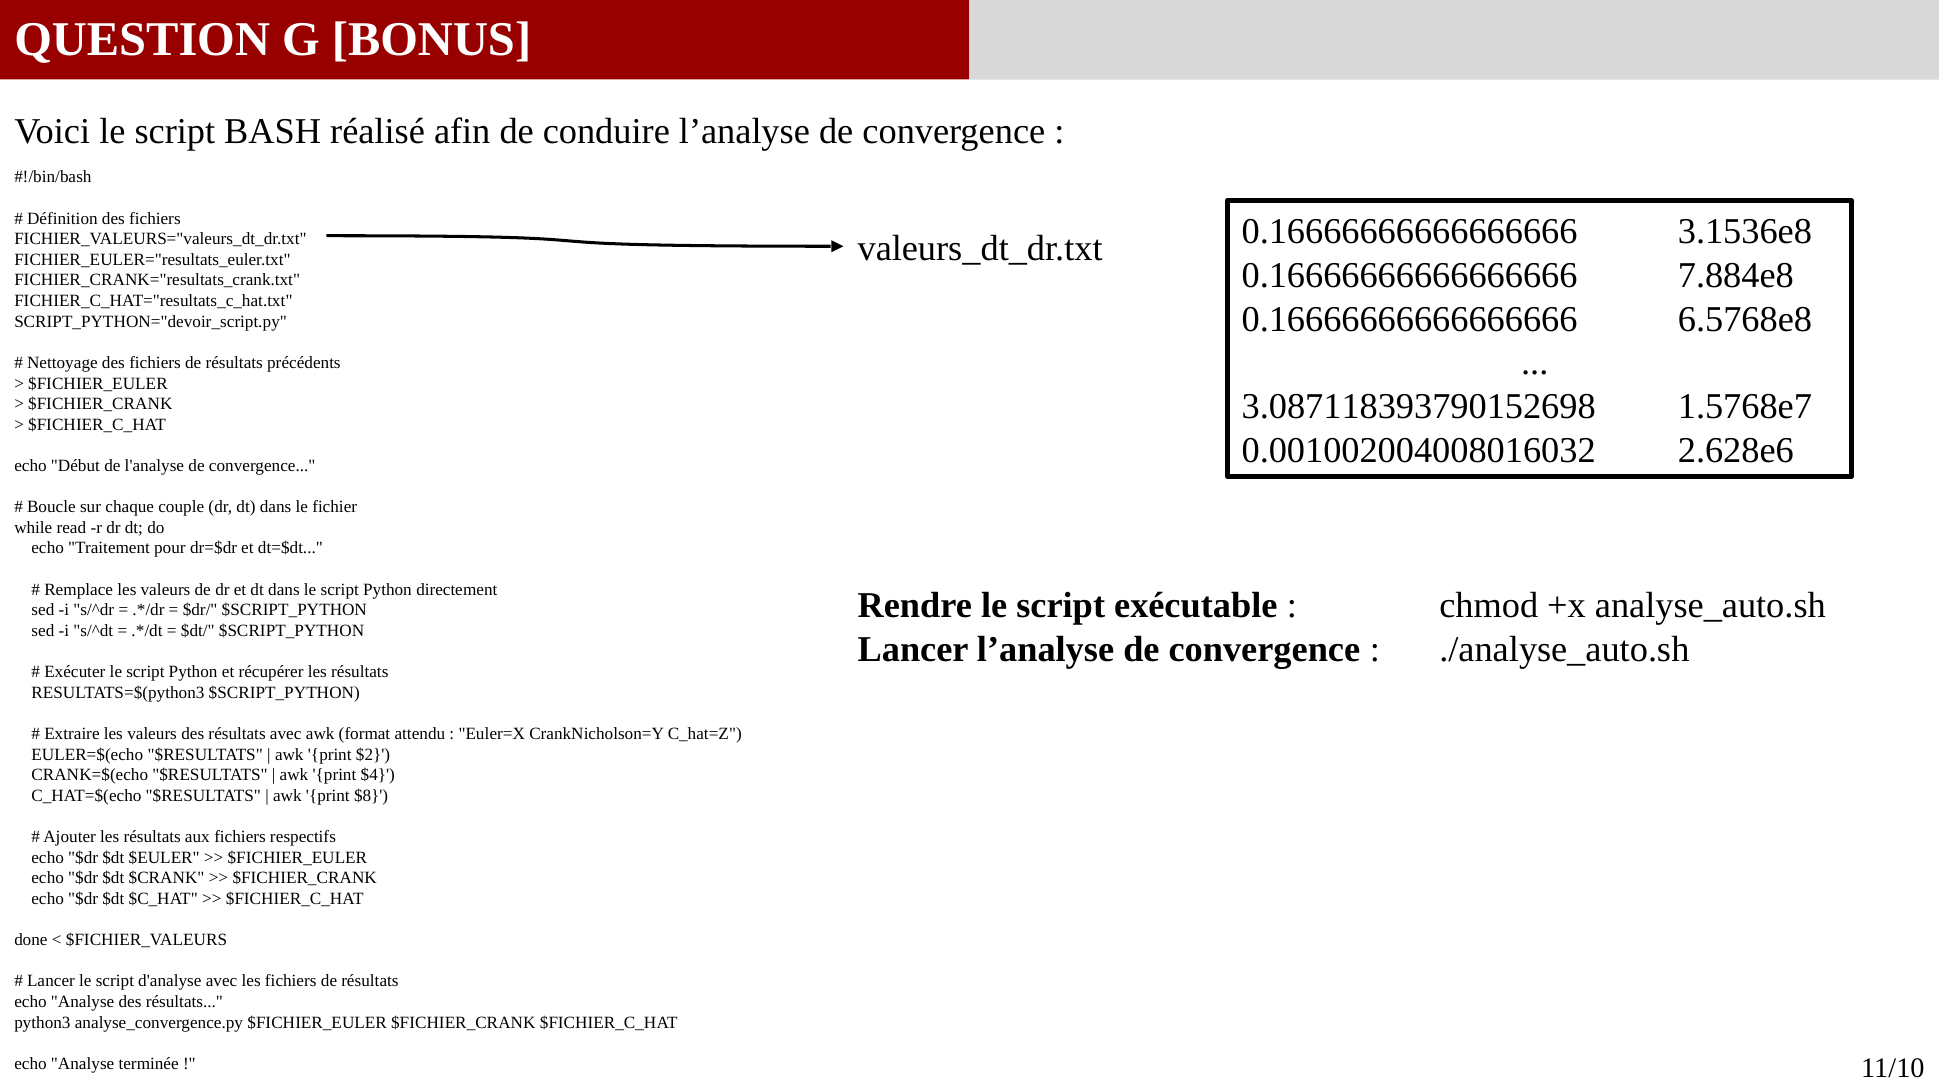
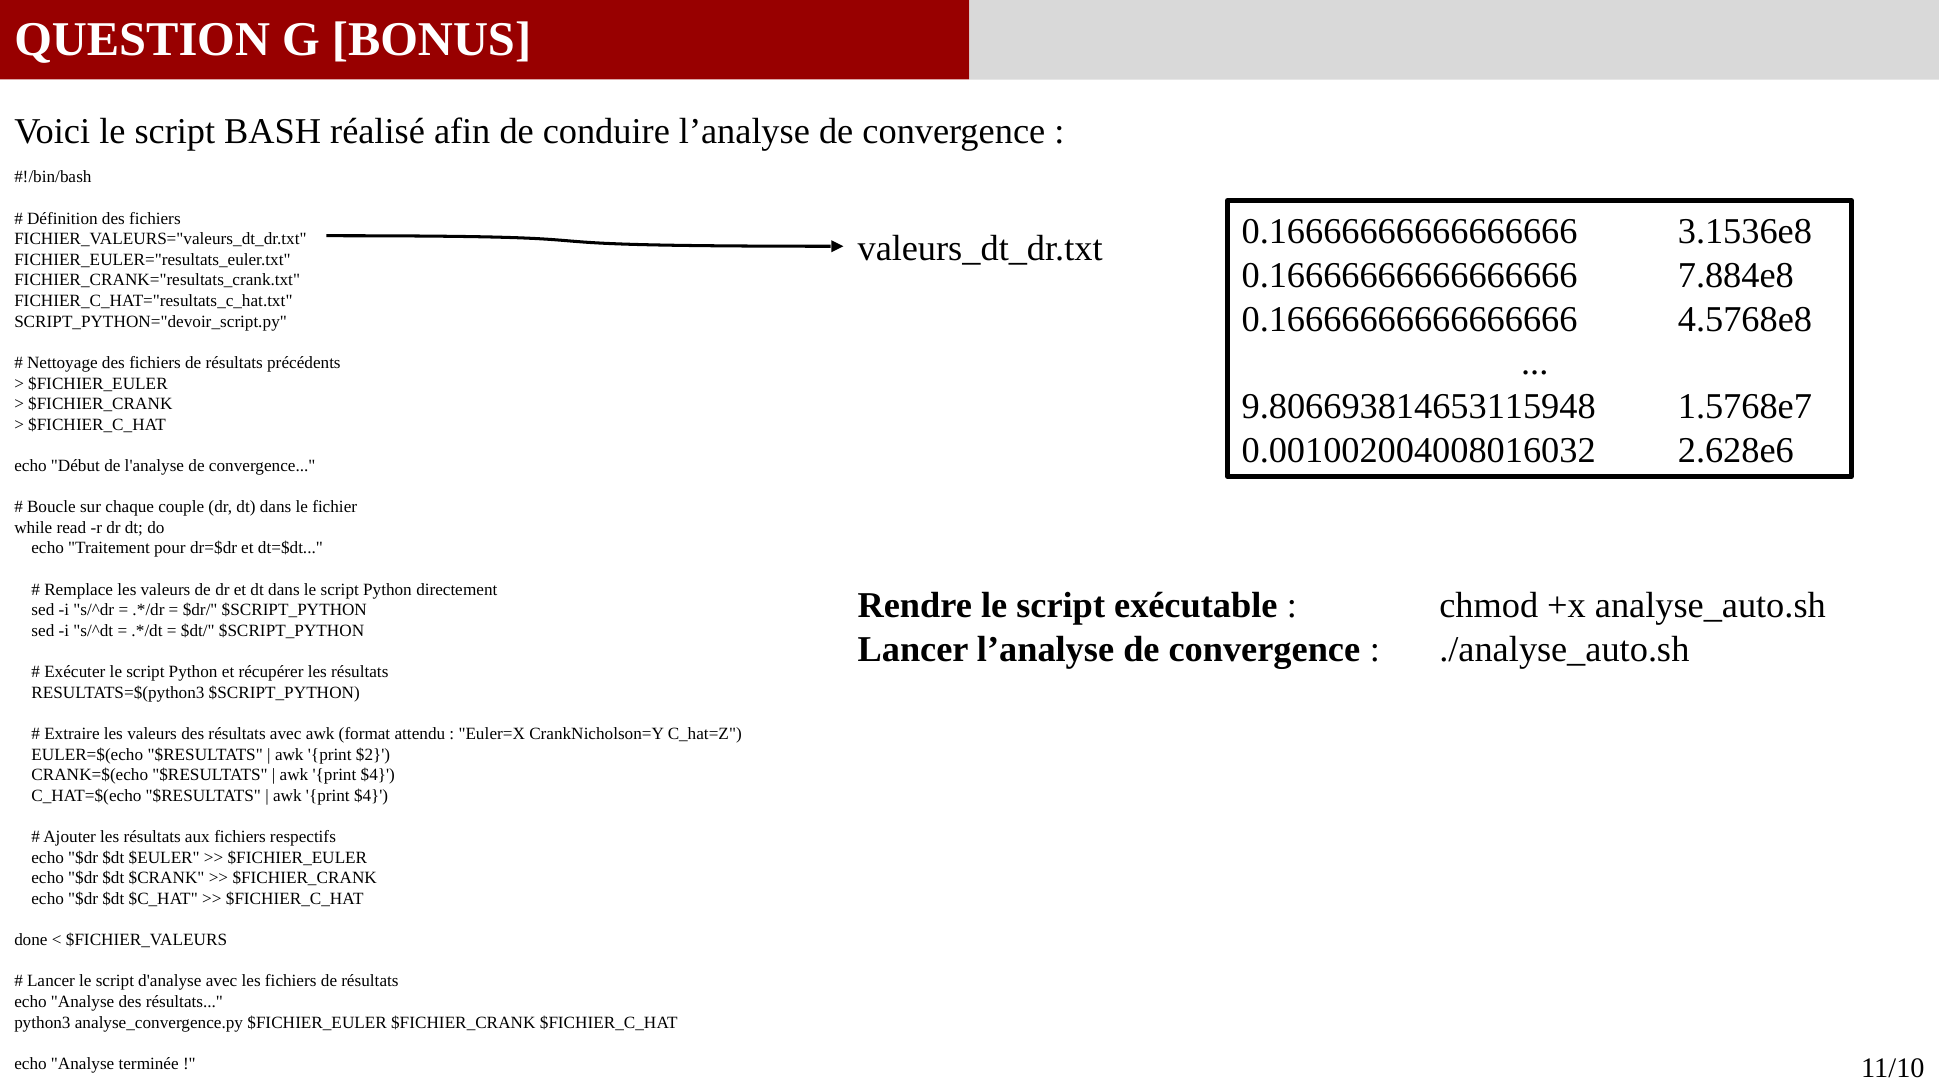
6.5768e8: 6.5768e8 -> 4.5768e8 (1745, 319)
3.087118393790152698: 3.087118393790152698 -> 9.806693814653115948 (1419, 406)
$8: $8 -> $4 (371, 795)
